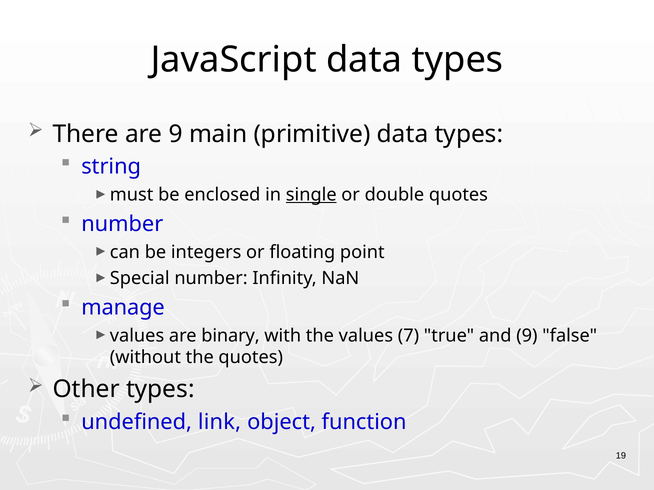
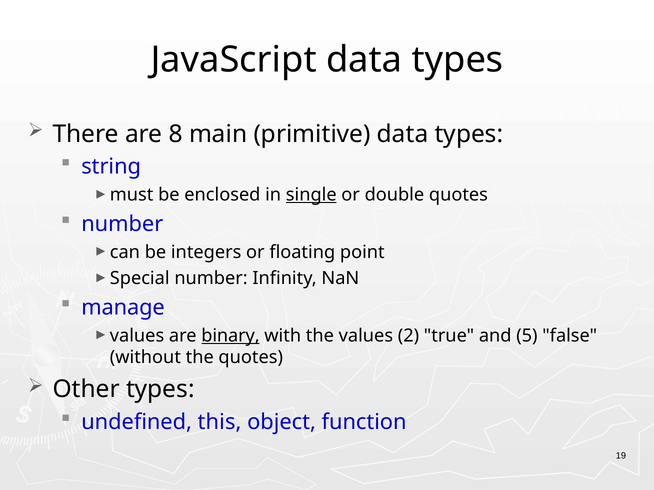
are 9: 9 -> 8 (176, 134)
binary underline: none -> present (230, 336)
7: 7 -> 2 (408, 336)
and 9: 9 -> 5 (527, 336)
link: link -> this (220, 422)
